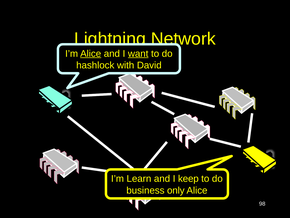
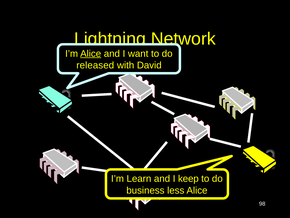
want underline: present -> none (138, 53)
hashlock: hashlock -> released (95, 65)
only: only -> less (176, 190)
